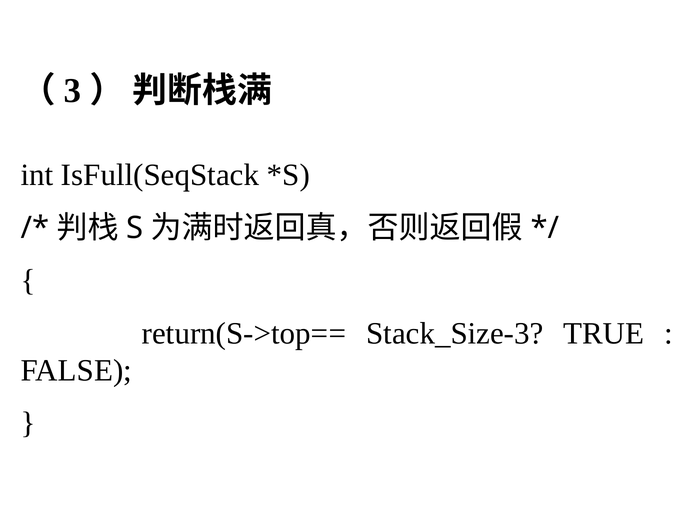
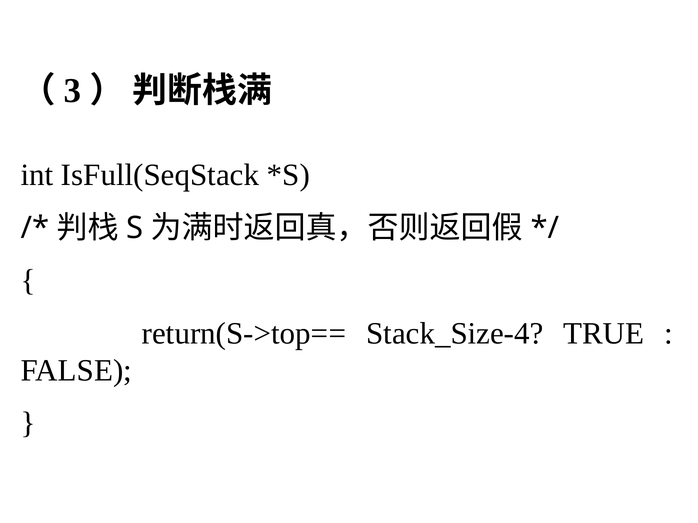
Stack_Size-3: Stack_Size-3 -> Stack_Size-4 (455, 334)
